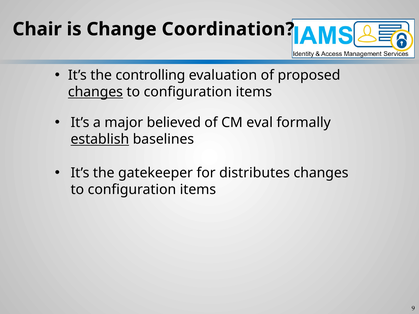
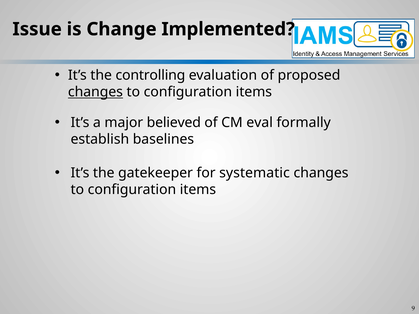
Chair: Chair -> Issue (37, 29)
Coordination: Coordination -> Implemented (228, 29)
establish underline: present -> none (100, 139)
distributes: distributes -> systematic (254, 173)
